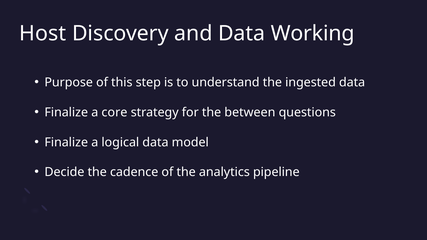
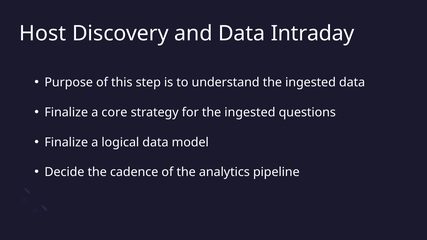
Working: Working -> Intraday (313, 34)
for the between: between -> ingested (250, 113)
